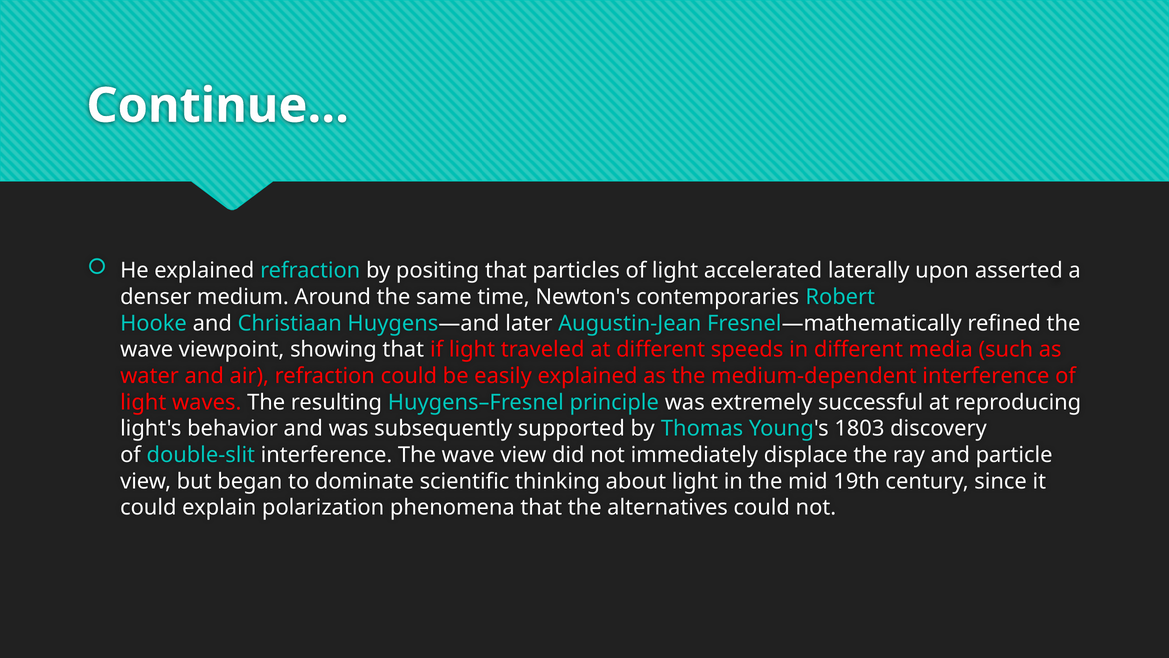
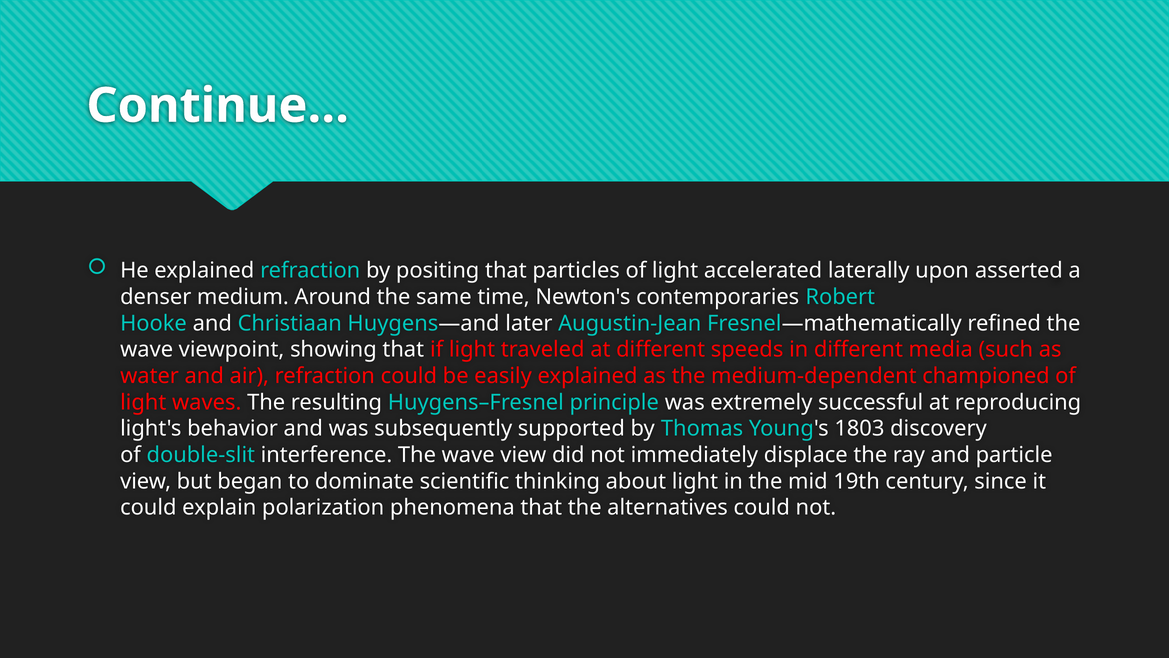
medium-dependent interference: interference -> championed (986, 376)
